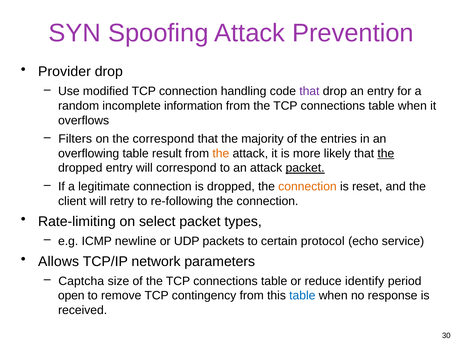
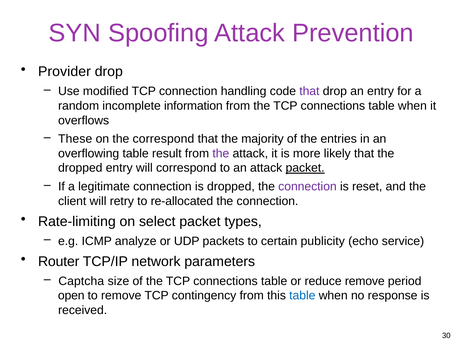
Filters: Filters -> These (75, 139)
the colour: orange -> purple (221, 154)
the underline: present -> none (386, 154)
connection colour: orange -> purple (307, 187)
re-following: re-following -> re-allocated (182, 201)
newline: newline -> analyze (136, 241)
protocol: protocol -> publicity (323, 241)
Allows: Allows -> Router (59, 262)
reduce identify: identify -> remove (365, 281)
